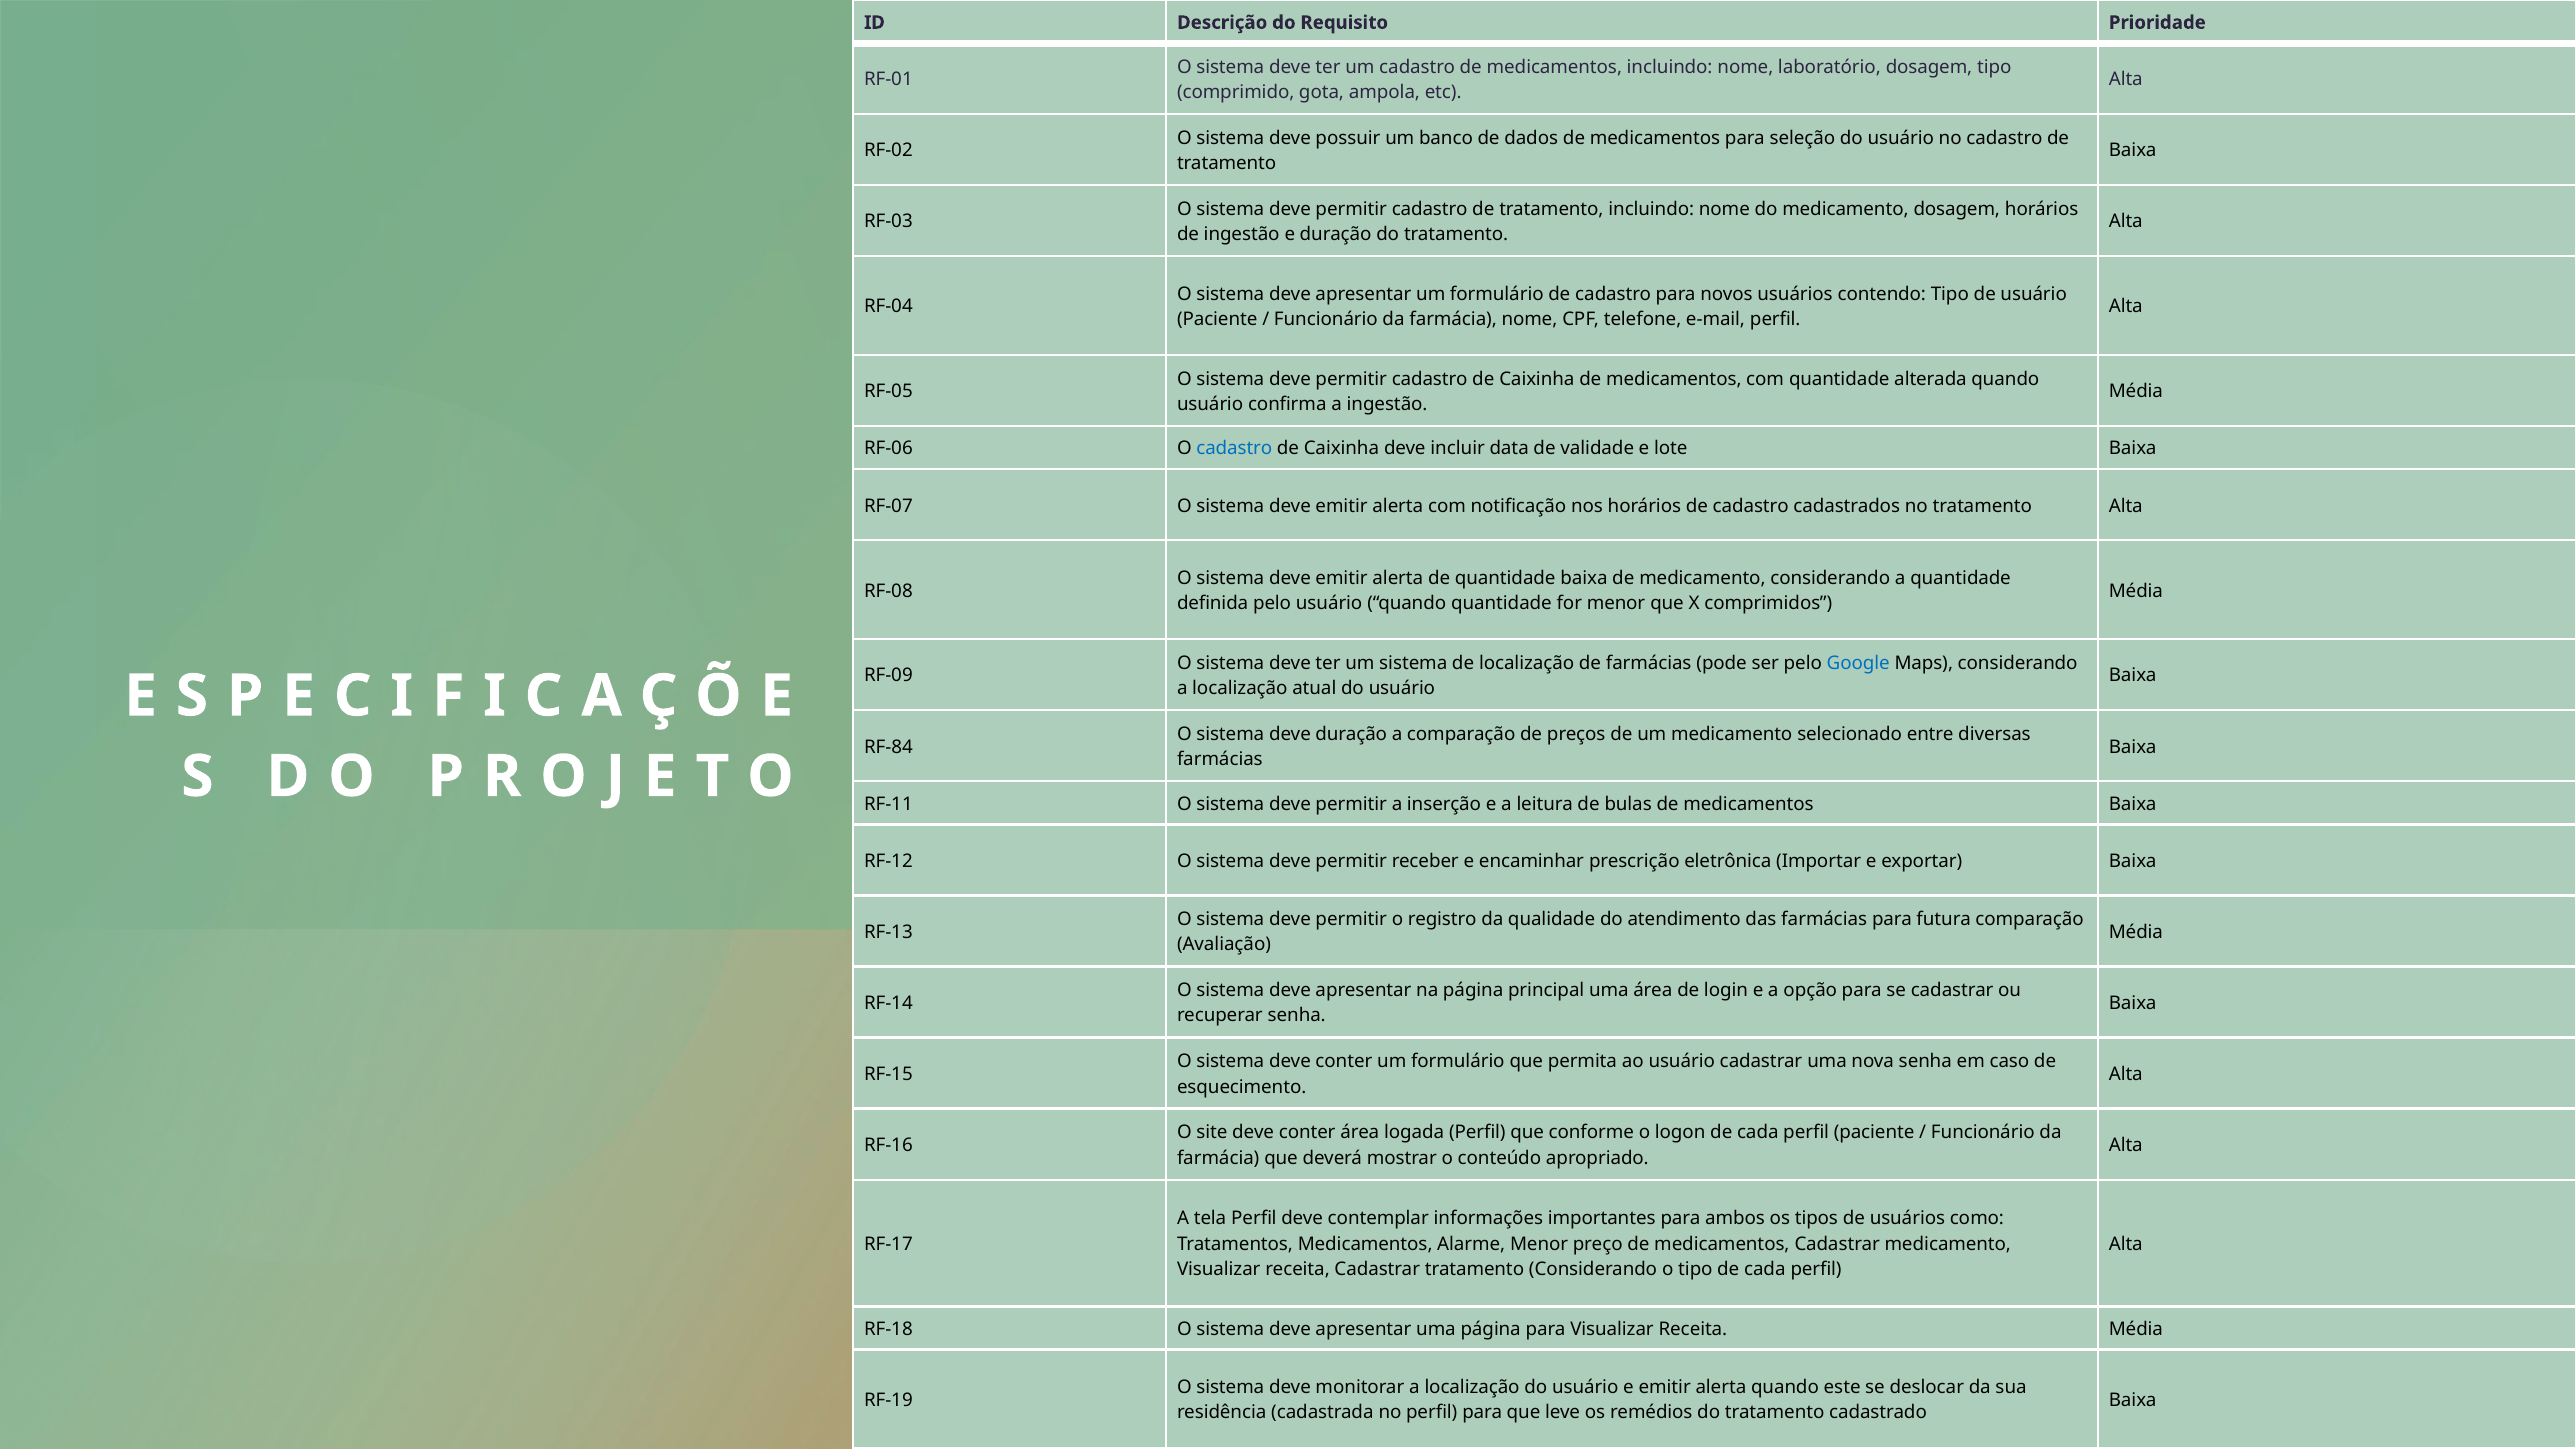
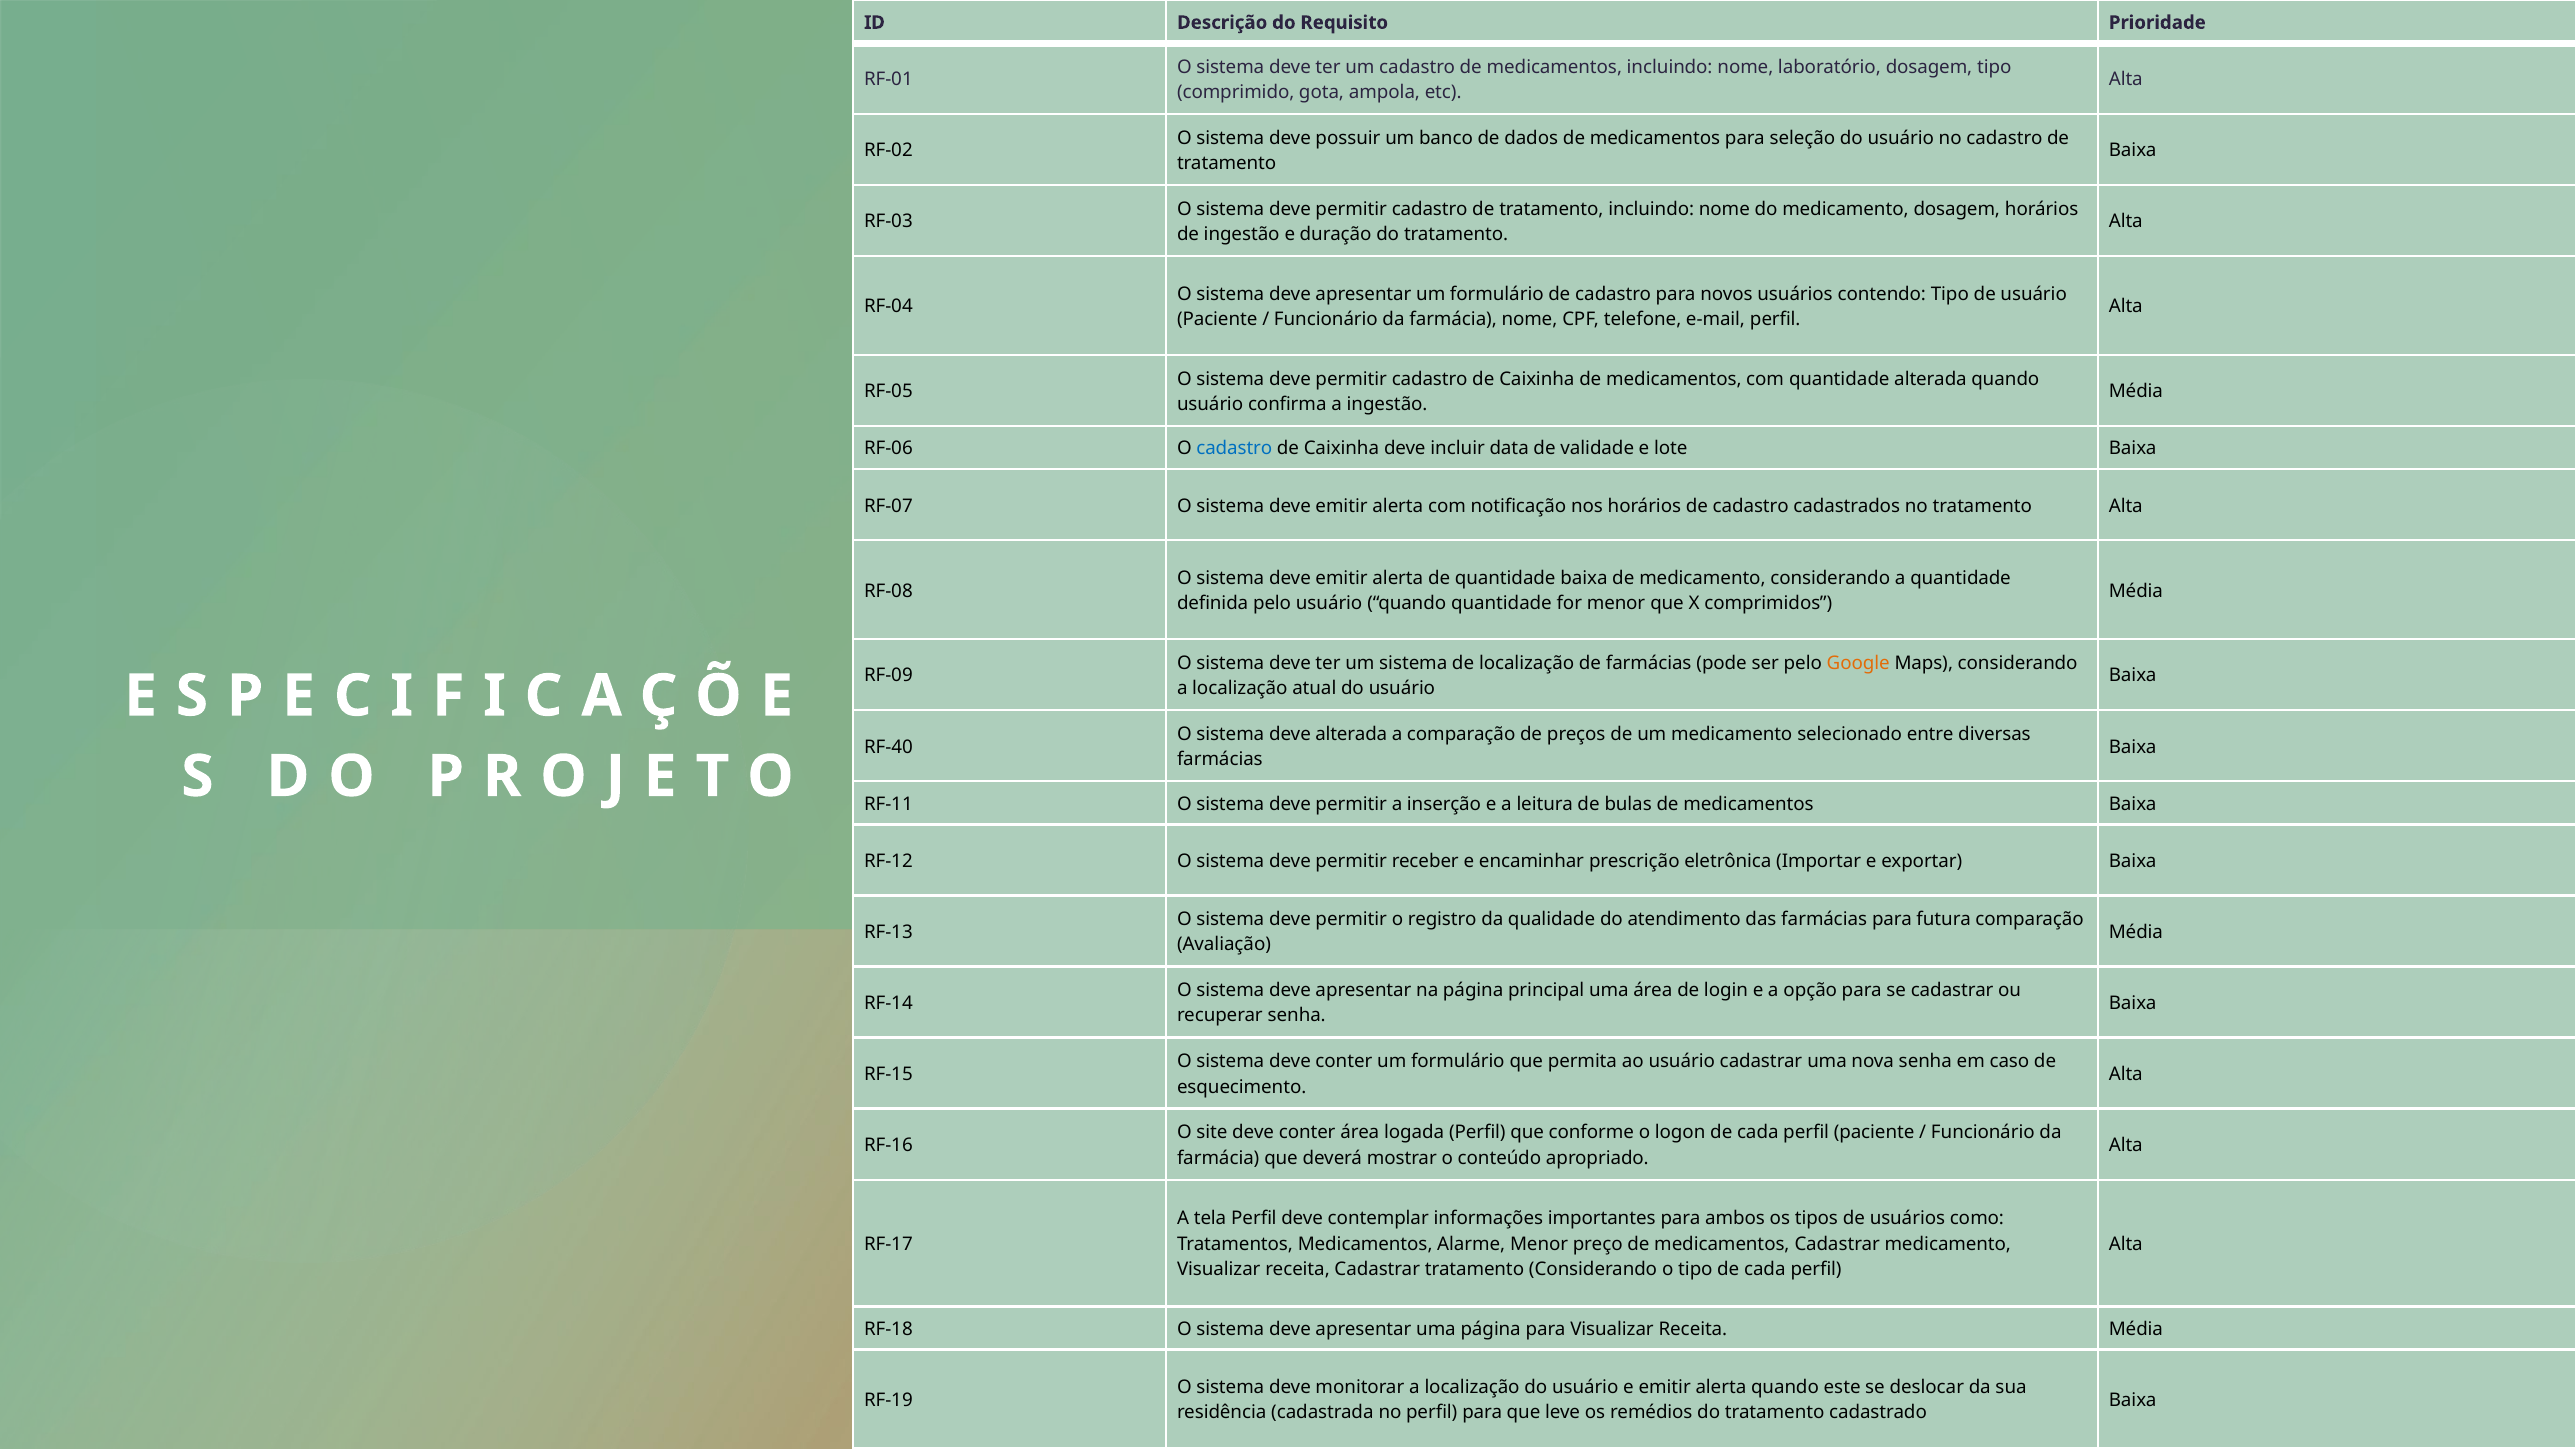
Google colour: blue -> orange (1858, 663)
deve duração: duração -> alterada (1351, 734)
RF-84: RF-84 -> RF-40 (888, 747)
